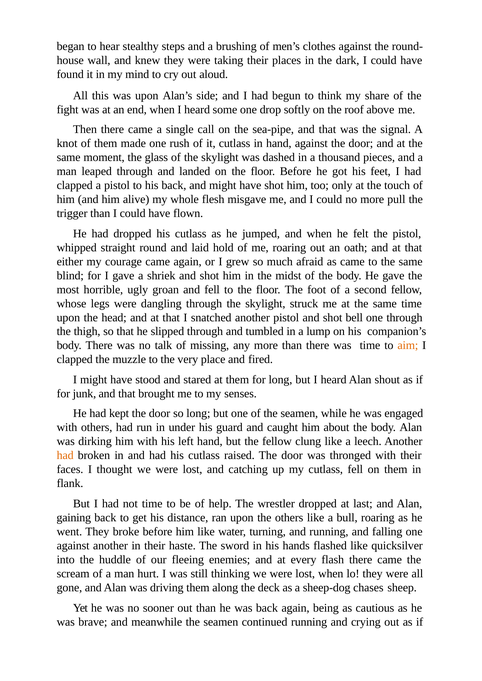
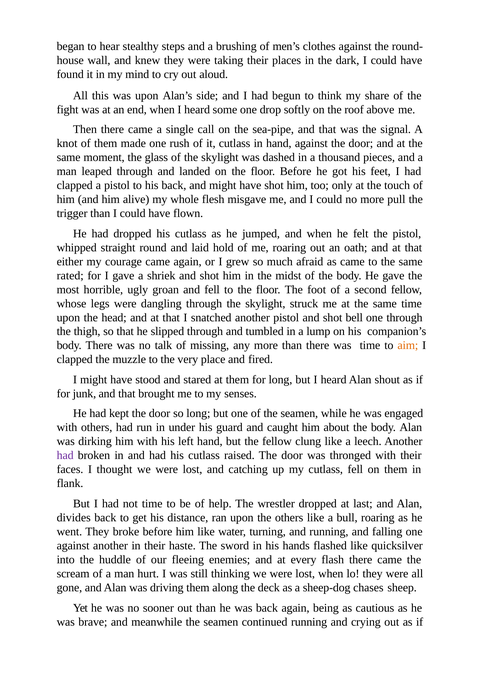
blind: blind -> rated (70, 276)
had colour: orange -> purple (65, 456)
gaining: gaining -> divides (74, 518)
